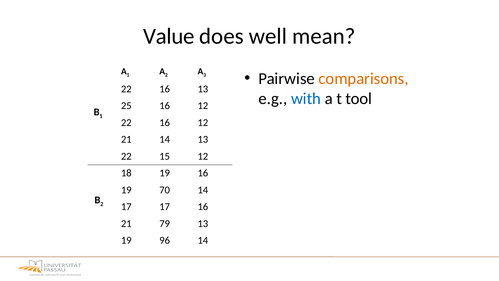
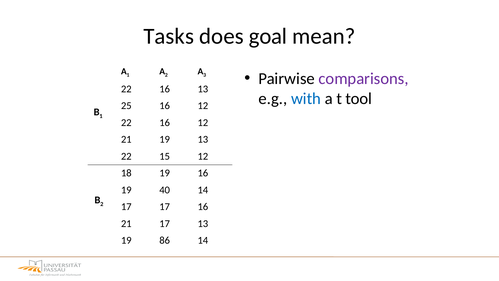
Value: Value -> Tasks (169, 36)
well: well -> goal (268, 36)
comparisons colour: orange -> purple (364, 79)
21 14: 14 -> 19 (165, 139)
70: 70 -> 40 (165, 190)
21 79: 79 -> 17 (165, 223)
96: 96 -> 86 (165, 240)
